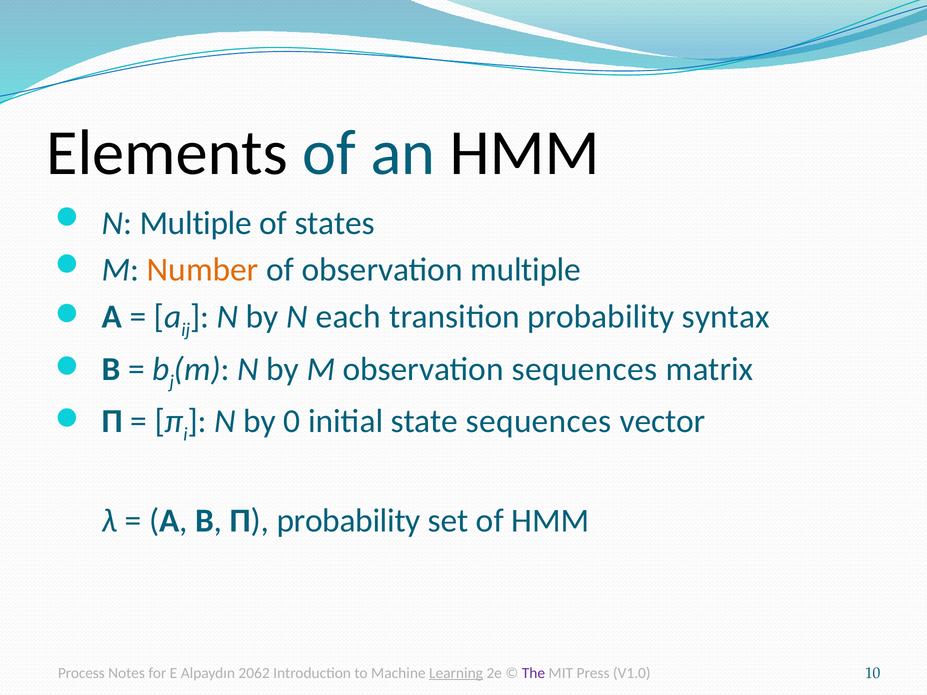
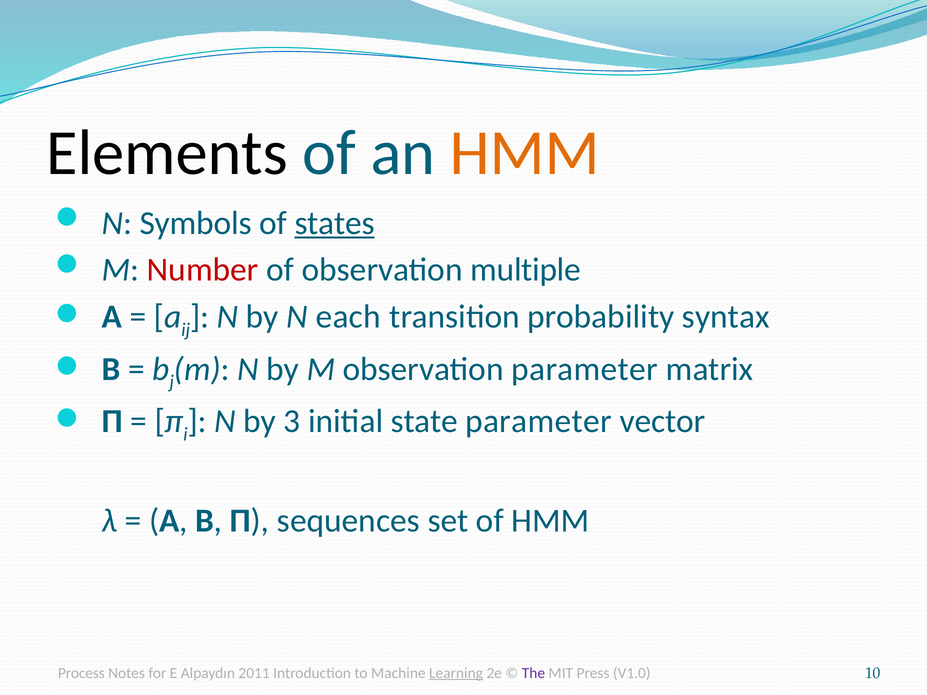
HMM colour: black -> orange (525, 153)
N Multiple: Multiple -> Symbols (196, 223)
states underline: none -> present (335, 223)
Number colour: orange -> red (203, 270)
observation sequences: sequences -> parameter (585, 369)
0: 0 -> 3 (292, 422)
state sequences: sequences -> parameter (539, 422)
Π probability: probability -> sequences (348, 521)
2062: 2062 -> 2011 (254, 673)
